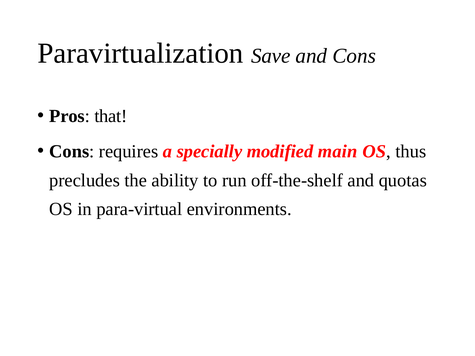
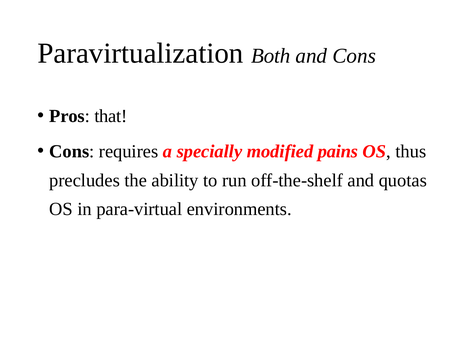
Save: Save -> Both (271, 56)
main: main -> pains (338, 152)
